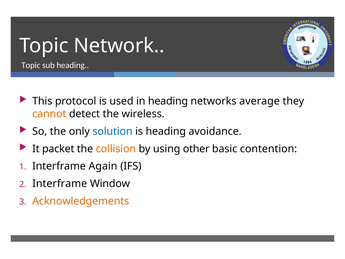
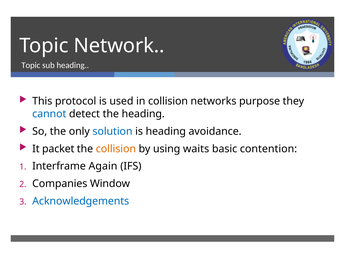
in heading: heading -> collision (168, 101)
average: average -> purpose (260, 101)
cannot colour: orange -> blue (49, 114)
the wireless: wireless -> heading (143, 114)
other: other -> waits (196, 149)
Interframe: Interframe -> Companies (60, 184)
Acknowledgements colour: orange -> blue (81, 201)
